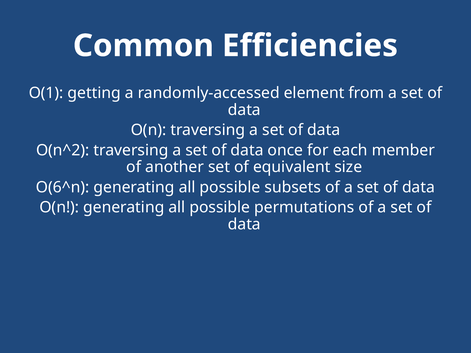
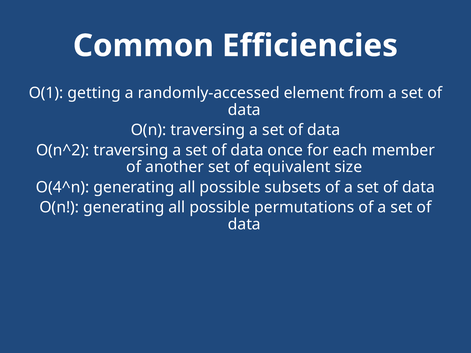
O(6^n: O(6^n -> O(4^n (63, 187)
